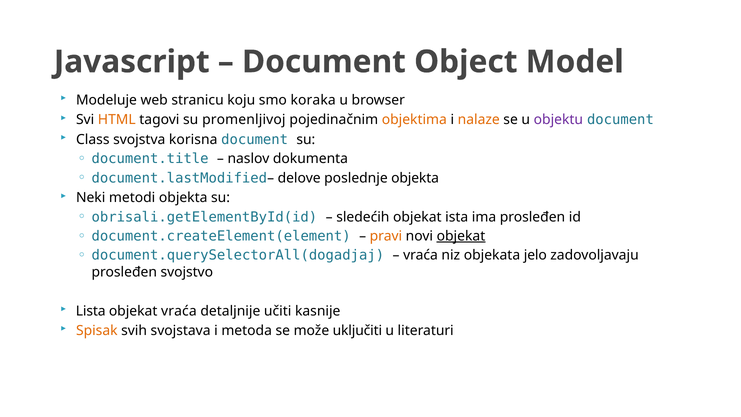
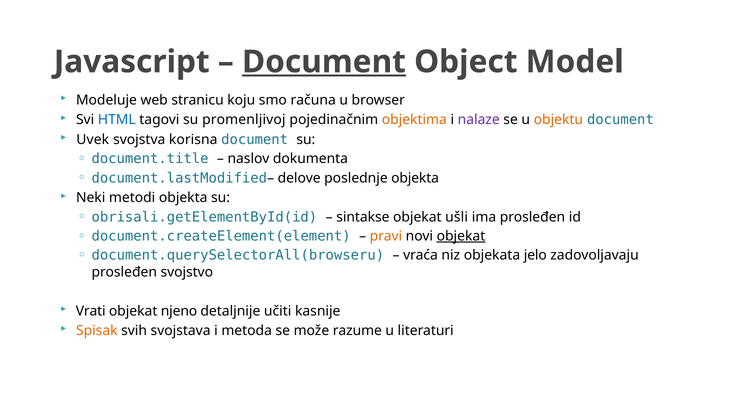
Document underline: none -> present (324, 62)
koraka: koraka -> računa (313, 100)
HTML colour: orange -> blue (117, 120)
nalaze colour: orange -> purple (479, 120)
objektu colour: purple -> orange (558, 120)
Class: Class -> Uvek (93, 140)
sledećih: sledećih -> sintakse (363, 217)
ista: ista -> ušli (457, 217)
document.querySelectorAll(dogadjaj: document.querySelectorAll(dogadjaj -> document.querySelectorAll(browseru (238, 255)
Lista: Lista -> Vrati (91, 311)
objekat vraća: vraća -> njeno (179, 311)
uključiti: uključiti -> razume (357, 331)
